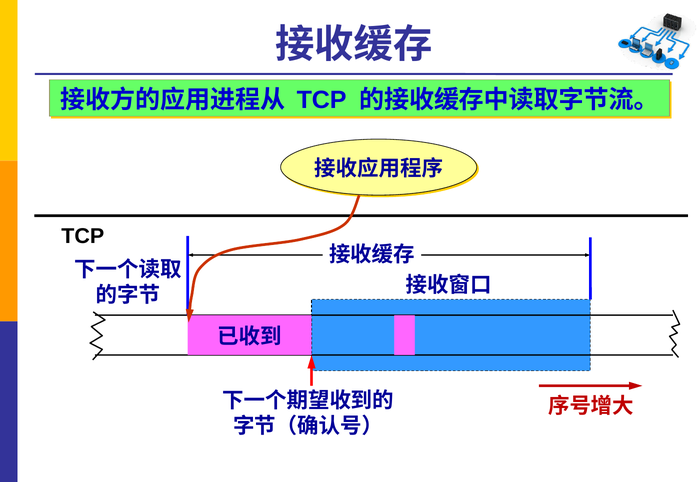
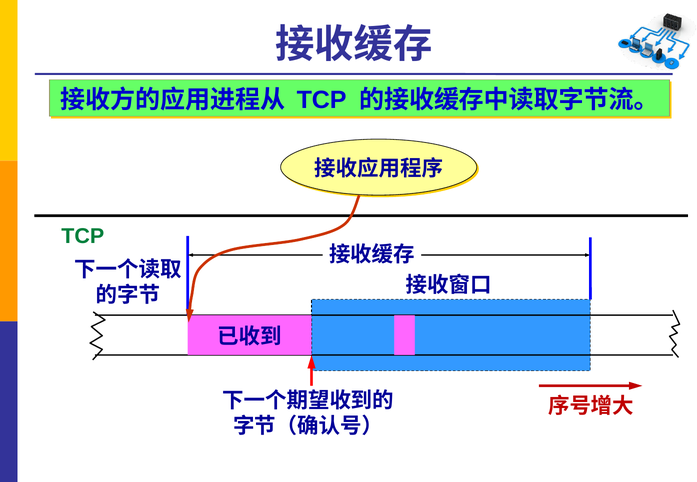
TCP colour: black -> green (83, 237)
